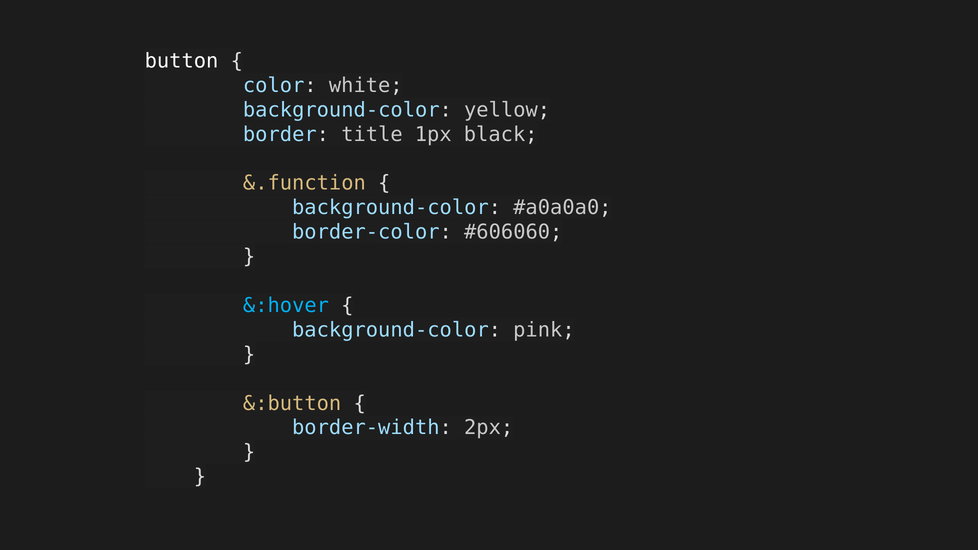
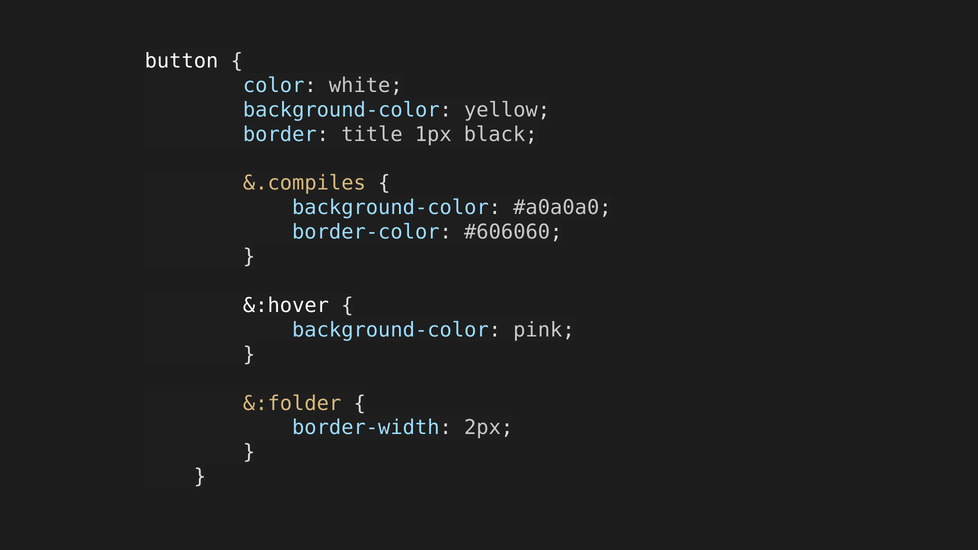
&.function: &.function -> &.compiles (304, 183)
&:hover colour: light blue -> white (286, 306)
&:button: &:button -> &:folder (292, 403)
